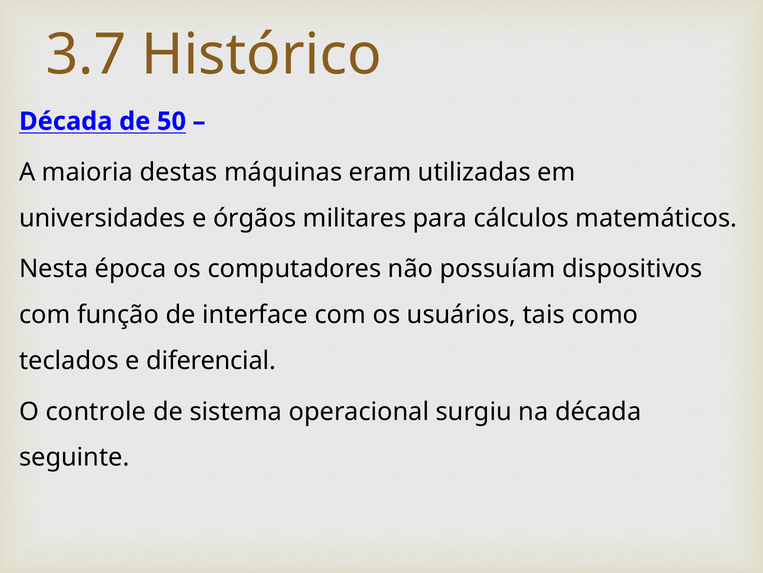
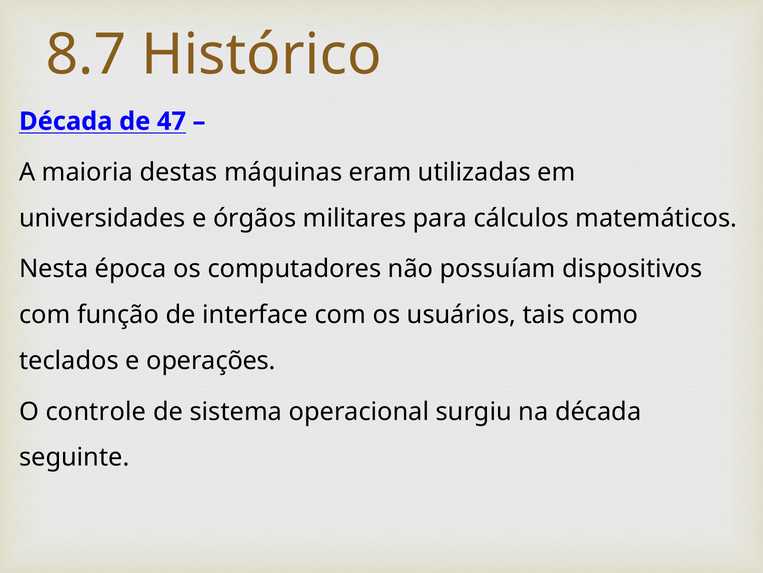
3.7: 3.7 -> 8.7 (86, 55)
50: 50 -> 47 (171, 121)
diferencial: diferencial -> operações (211, 360)
